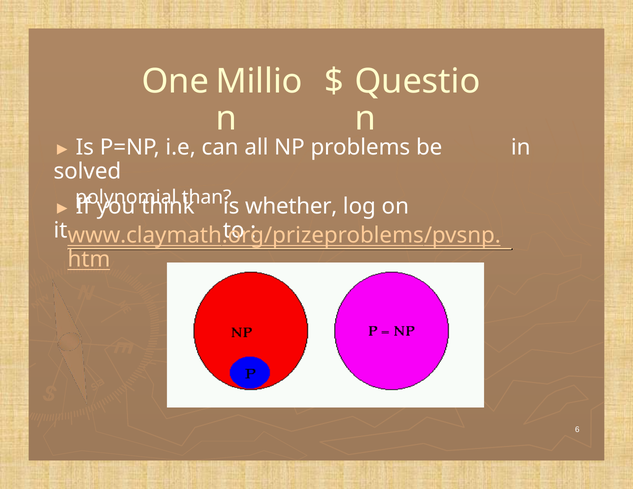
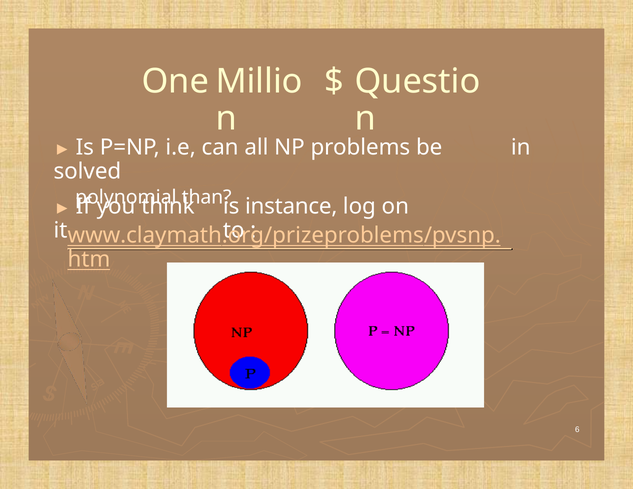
whether: whether -> instance (291, 207)
